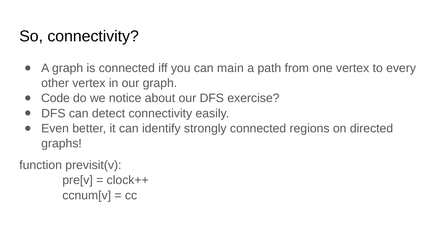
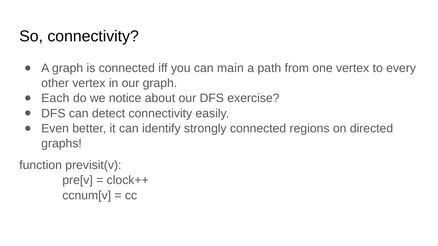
Code: Code -> Each (55, 98)
